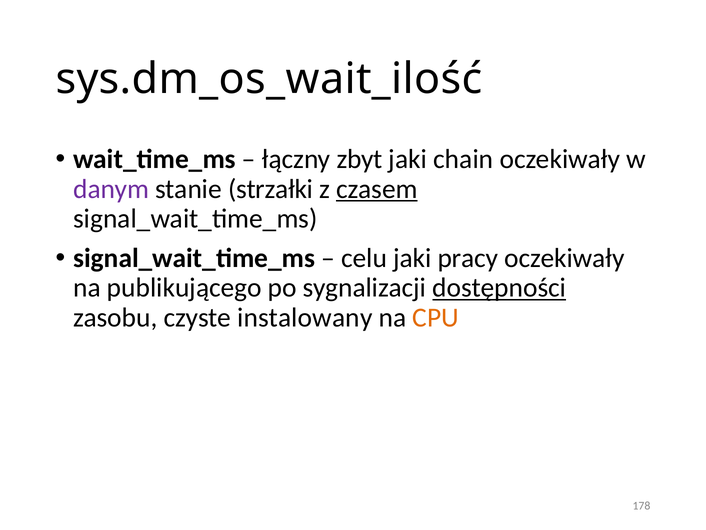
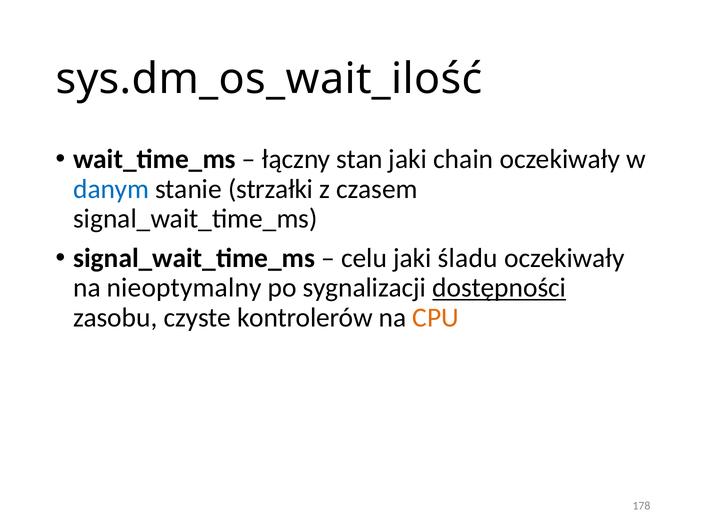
zbyt: zbyt -> stan (360, 159)
danym colour: purple -> blue (111, 189)
czasem underline: present -> none (377, 189)
pracy: pracy -> śladu (468, 258)
publikującego: publikującego -> nieoptymalny (184, 288)
instalowany: instalowany -> kontrolerów (305, 317)
